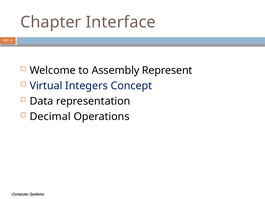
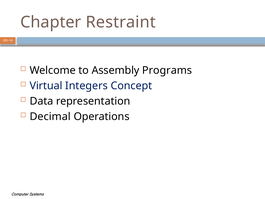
Interface: Interface -> Restraint (121, 22)
Represent: Represent -> Programs (167, 70)
